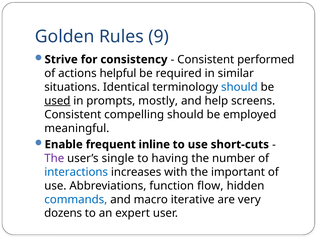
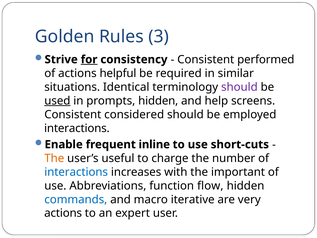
9: 9 -> 3 (159, 37)
for underline: none -> present (89, 59)
should colour: blue -> purple (239, 87)
prompts mostly: mostly -> hidden (158, 101)
compelling: compelling -> considered (134, 114)
meaningful: meaningful -> interactions (77, 128)
The colour: purple -> orange (54, 158)
single: single -> useful (118, 158)
having: having -> charge (170, 158)
dozens: dozens -> actions (63, 213)
